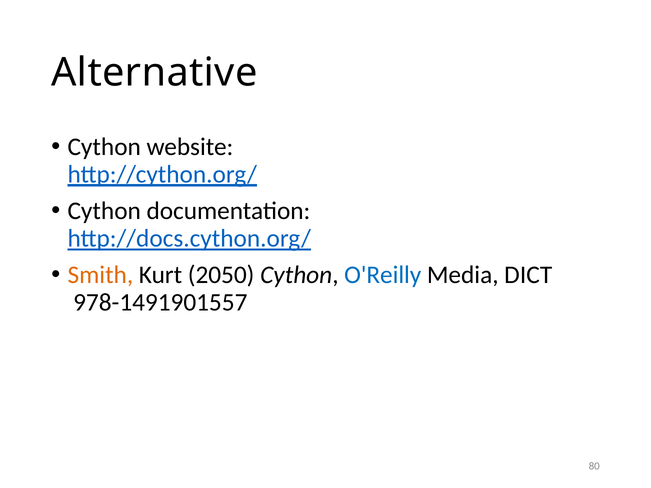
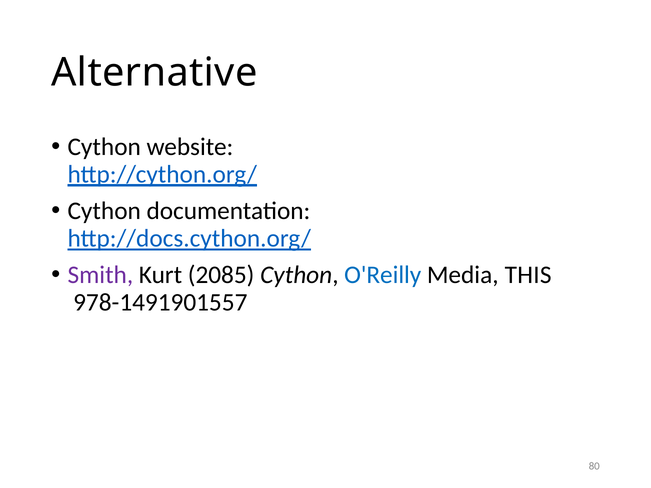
Smith colour: orange -> purple (100, 275)
2050: 2050 -> 2085 (221, 275)
DICT: DICT -> THIS (528, 275)
